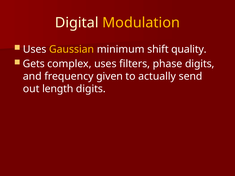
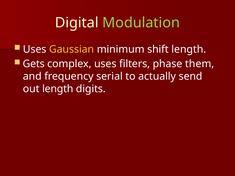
Modulation colour: yellow -> light green (141, 23)
shift quality: quality -> length (189, 49)
phase digits: digits -> them (200, 64)
given: given -> serial (109, 76)
